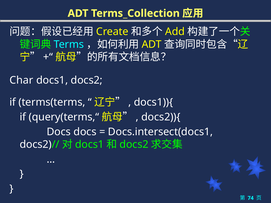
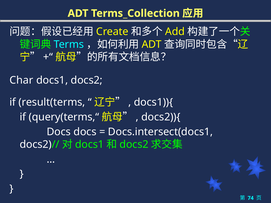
terms(terms: terms(terms -> result(terms (52, 102)
